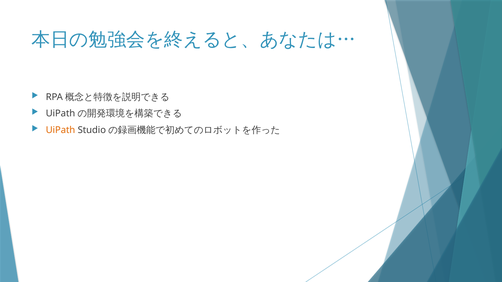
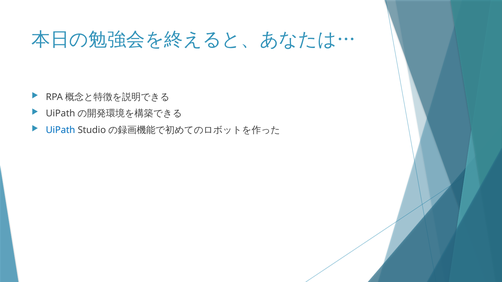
UiPath colour: orange -> blue (61, 130)
